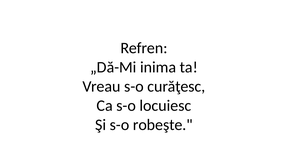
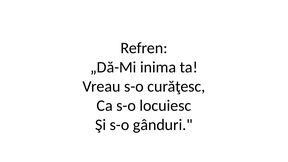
robeşte: robeşte -> gânduri (163, 125)
